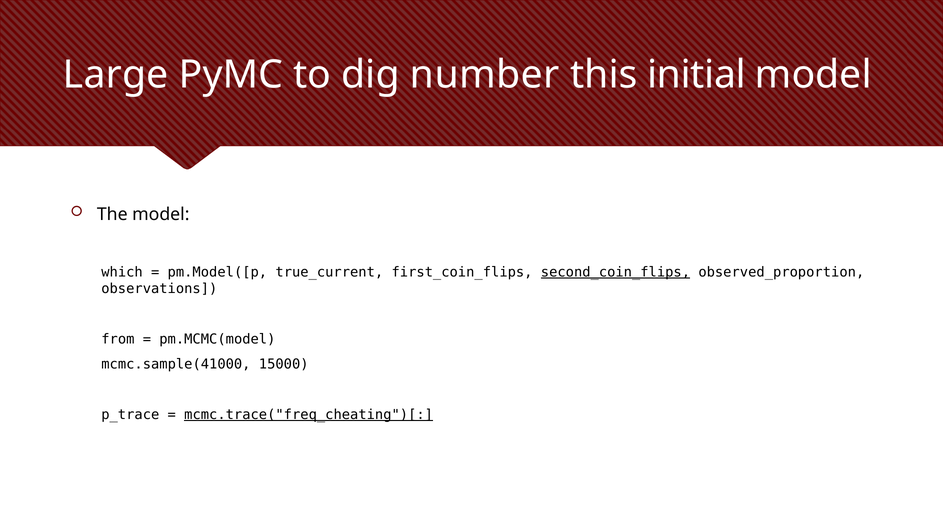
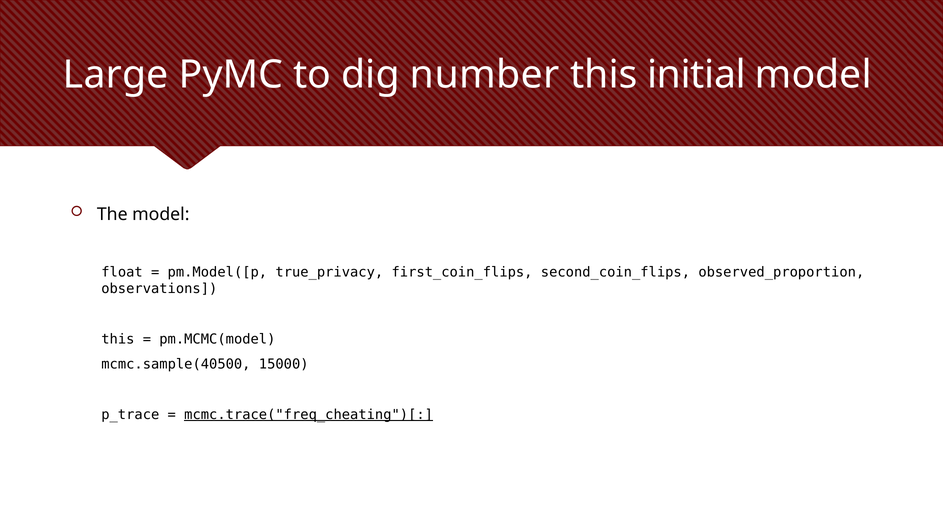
which: which -> float (122, 272)
true_current: true_current -> true_privacy (329, 272)
second_coin_flips underline: present -> none (615, 272)
from: from -> this (118, 339)
mcmc.sample(41000: mcmc.sample(41000 -> mcmc.sample(40500 (176, 365)
